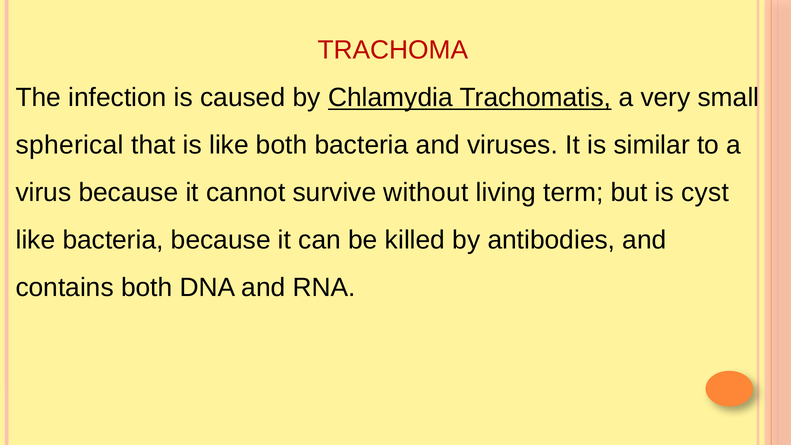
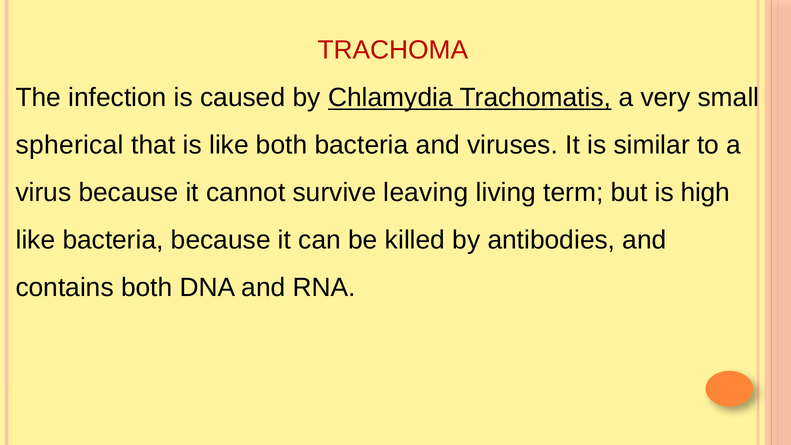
without: without -> leaving (426, 193)
cyst: cyst -> high (705, 193)
